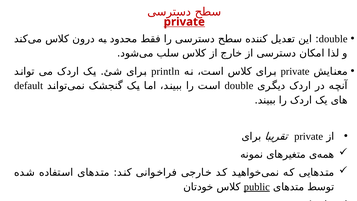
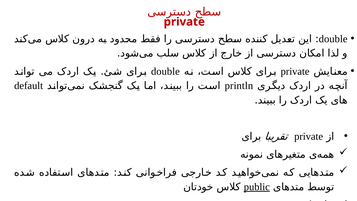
private underline: present -> none (184, 22)
println: println -> double (165, 71)
double: double -> println (239, 86)
